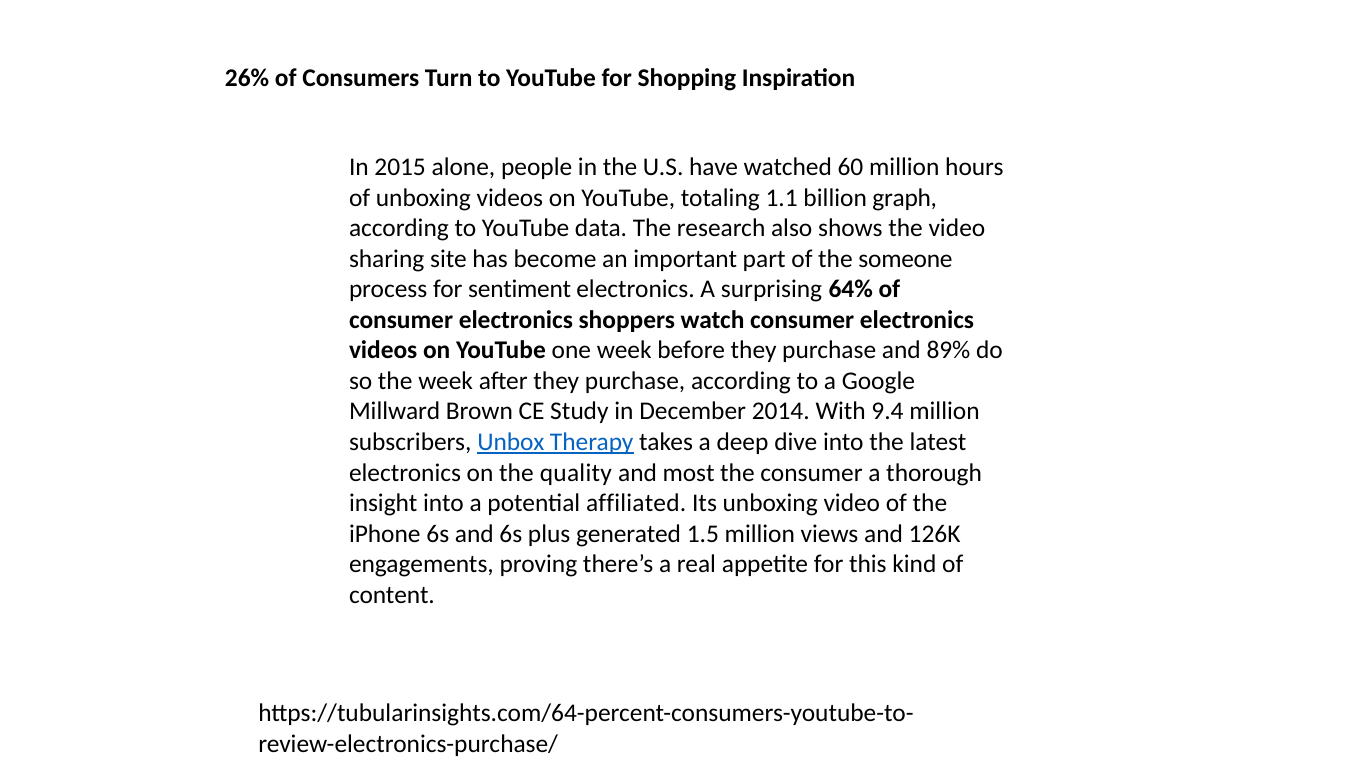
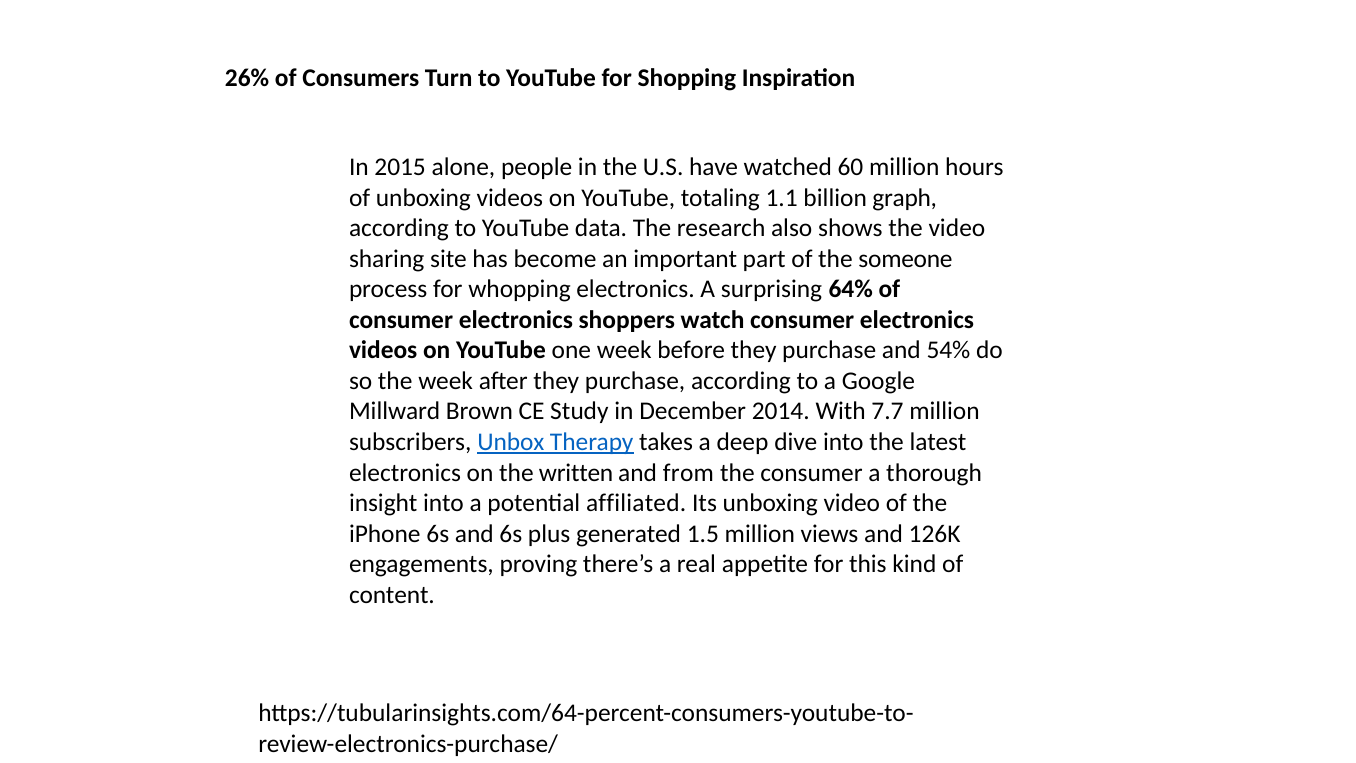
sentiment: sentiment -> whopping (520, 289)
89%: 89% -> 54% (948, 350)
9.4: 9.4 -> 7.7 (887, 411)
quality: quality -> written (576, 473)
most: most -> from (688, 473)
